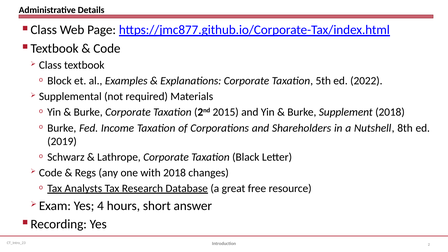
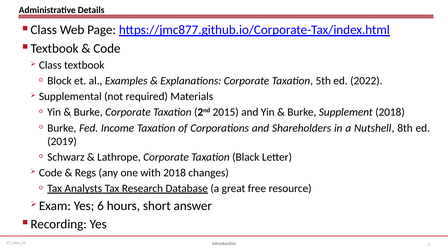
4: 4 -> 6 (101, 206)
